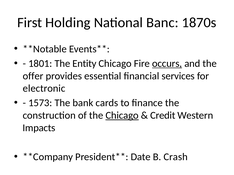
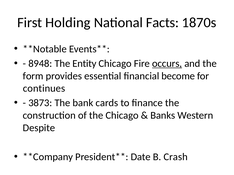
Banc: Banc -> Facts (162, 23)
1801: 1801 -> 8948 (40, 64)
offer: offer -> form (33, 76)
services: services -> become (178, 76)
electronic: electronic -> continues (44, 89)
1573: 1573 -> 3873 (40, 103)
Chicago underline: present -> none (122, 116)
Credit: Credit -> Banks (163, 116)
Impacts: Impacts -> Despite (39, 128)
